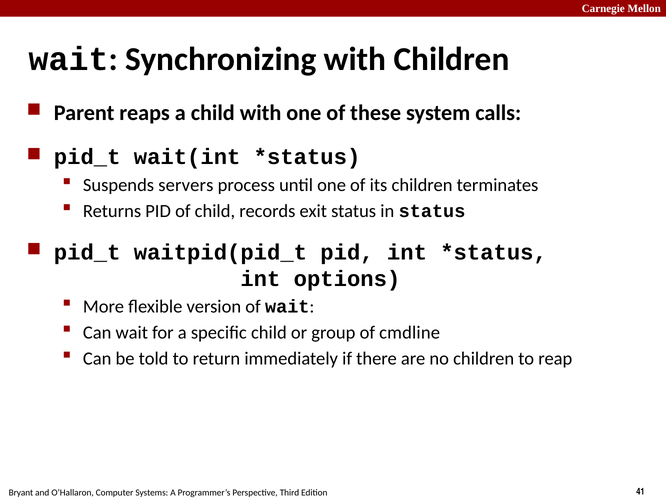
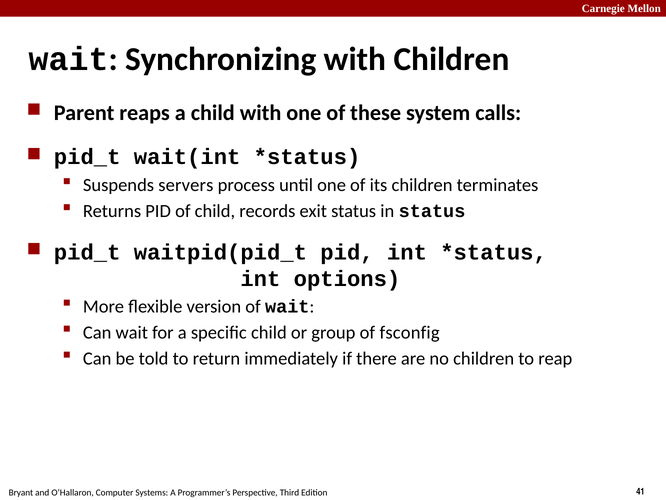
cmdline: cmdline -> fsconfig (410, 332)
